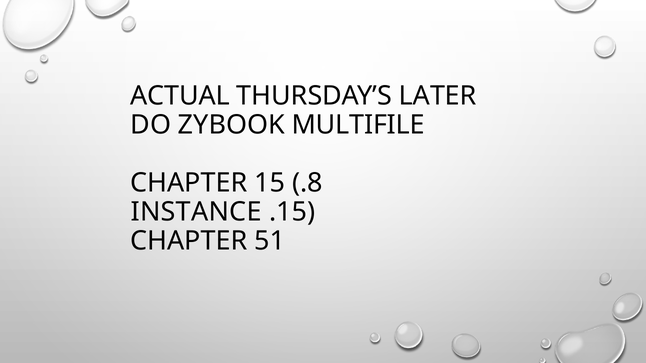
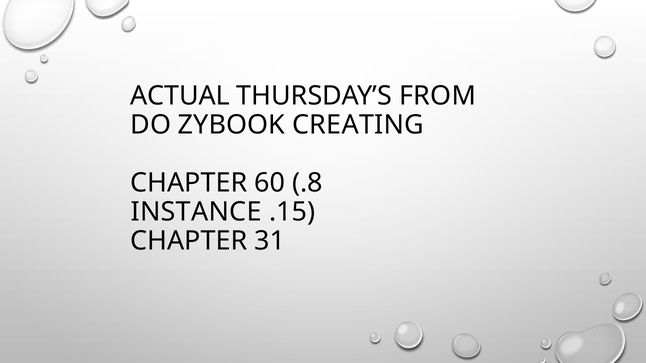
LATER: LATER -> FROM (438, 96)
MULTIFILE: MULTIFILE -> CREATING (358, 125)
15: 15 -> 60 (270, 183)
51: 51 -> 31 (270, 241)
